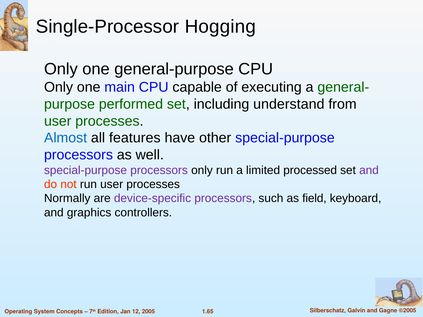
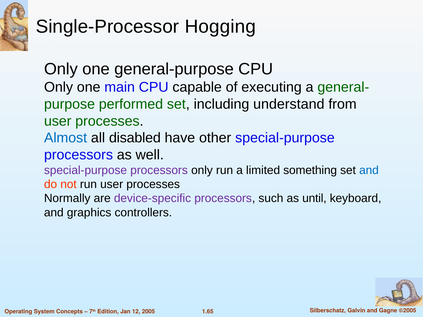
features: features -> disabled (135, 138)
processed: processed -> something (310, 170)
and colour: purple -> blue (369, 170)
field: field -> until (314, 199)
